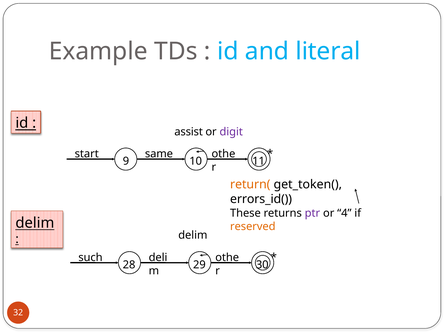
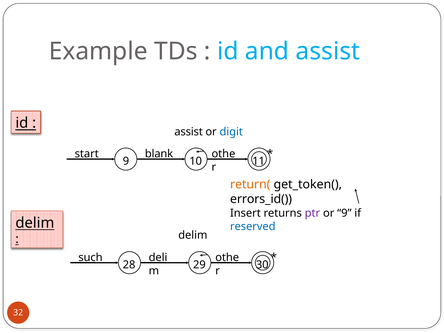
and literal: literal -> assist (328, 51)
digit colour: purple -> blue (231, 132)
same: same -> blank (159, 154)
These: These -> Insert (245, 213)
or 4: 4 -> 9 (344, 213)
reserved colour: orange -> blue (253, 226)
